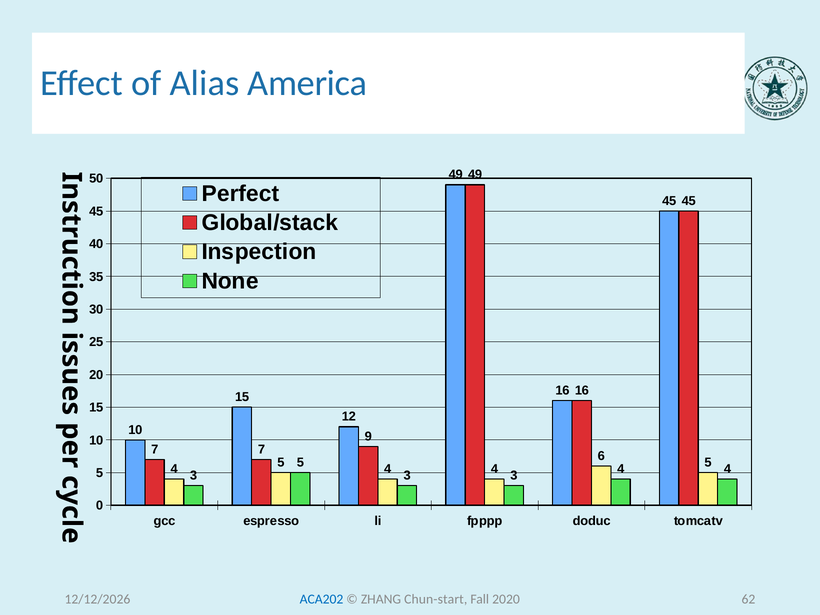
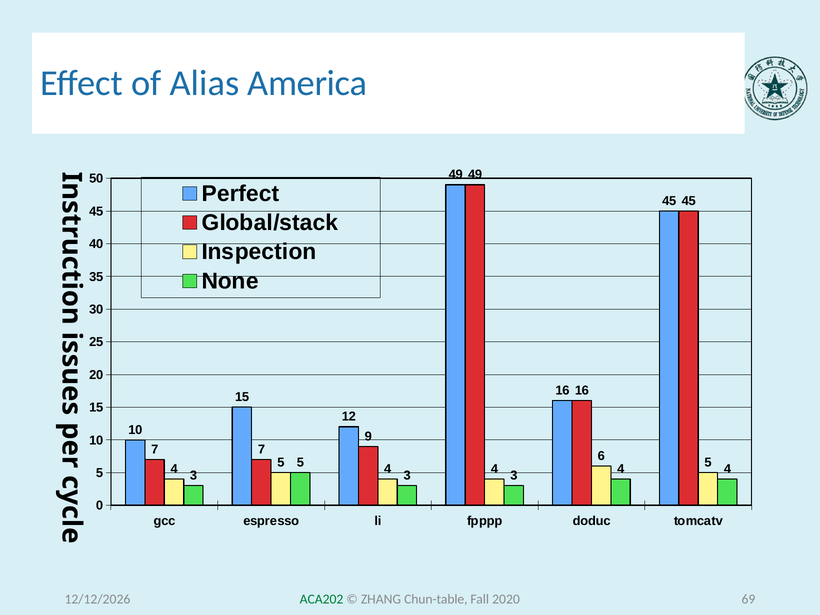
ACA202 colour: blue -> green (321, 599)
Chun-start: Chun-start -> Chun-table (436, 599)
62: 62 -> 69 (749, 599)
